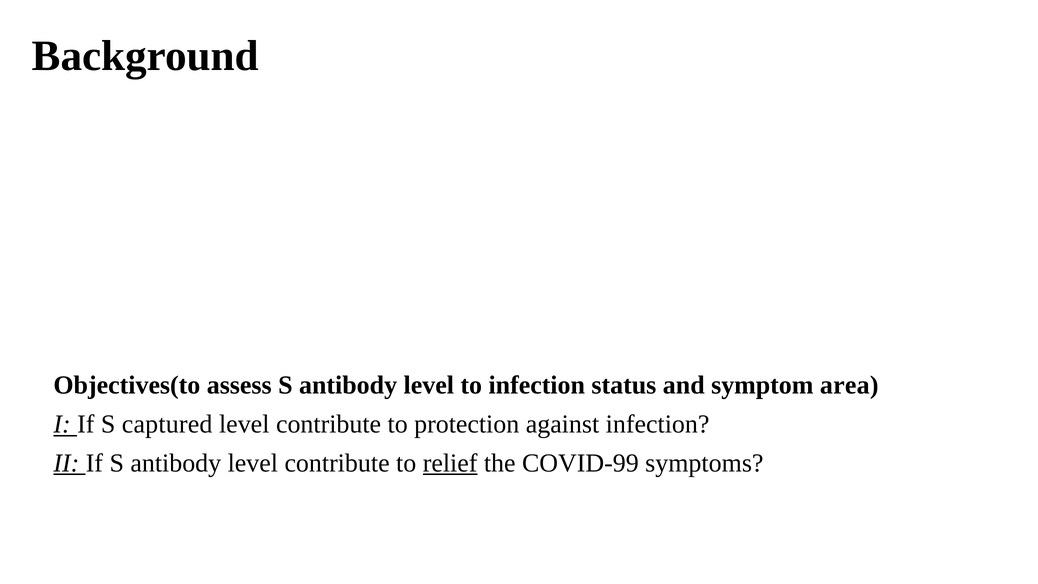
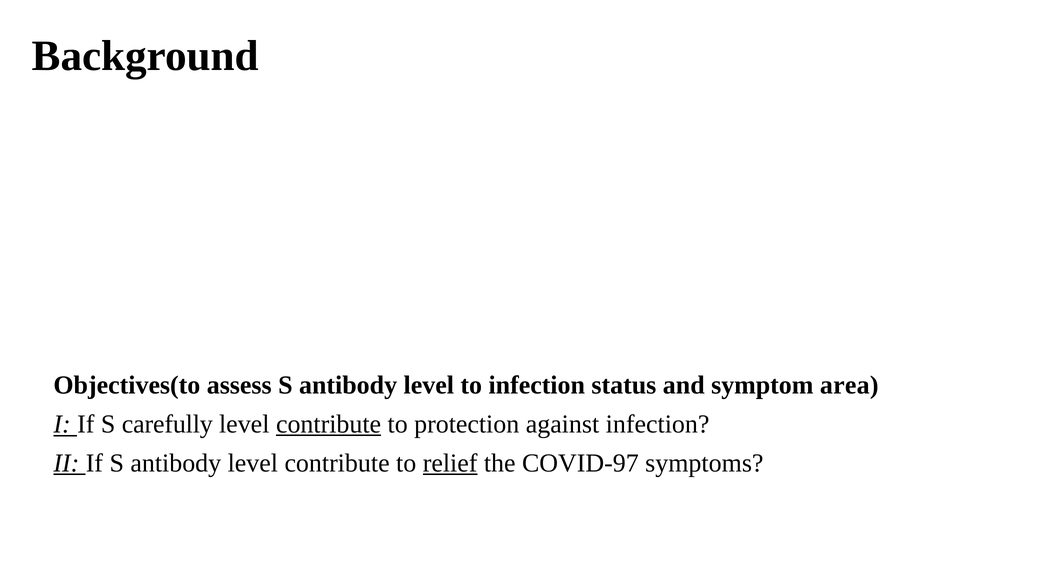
captured: captured -> carefully (167, 424)
contribute underline: none -> present (329, 424)
COVID-99: COVID-99 -> COVID-97 (580, 463)
